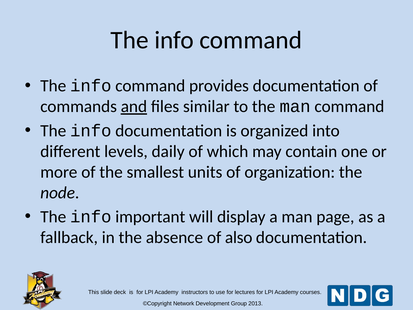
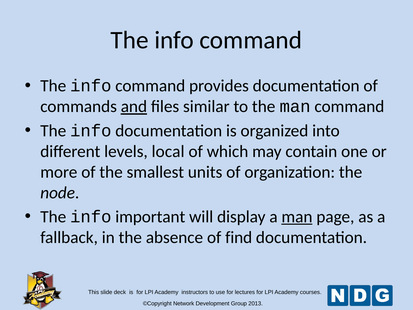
daily: daily -> local (168, 151)
man underline: none -> present (297, 217)
also: also -> find (239, 237)
